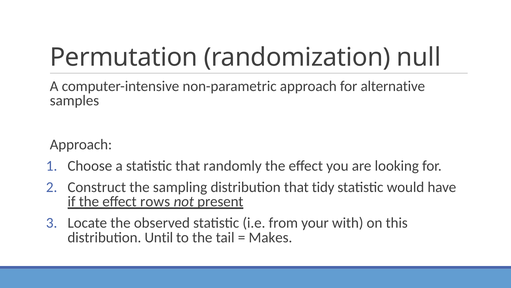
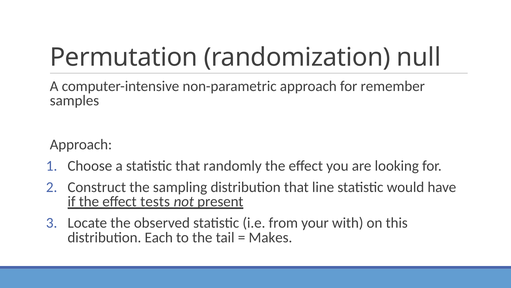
alternative: alternative -> remember (393, 86)
tidy: tidy -> line (323, 187)
rows: rows -> tests (155, 201)
Until: Until -> Each (159, 237)
